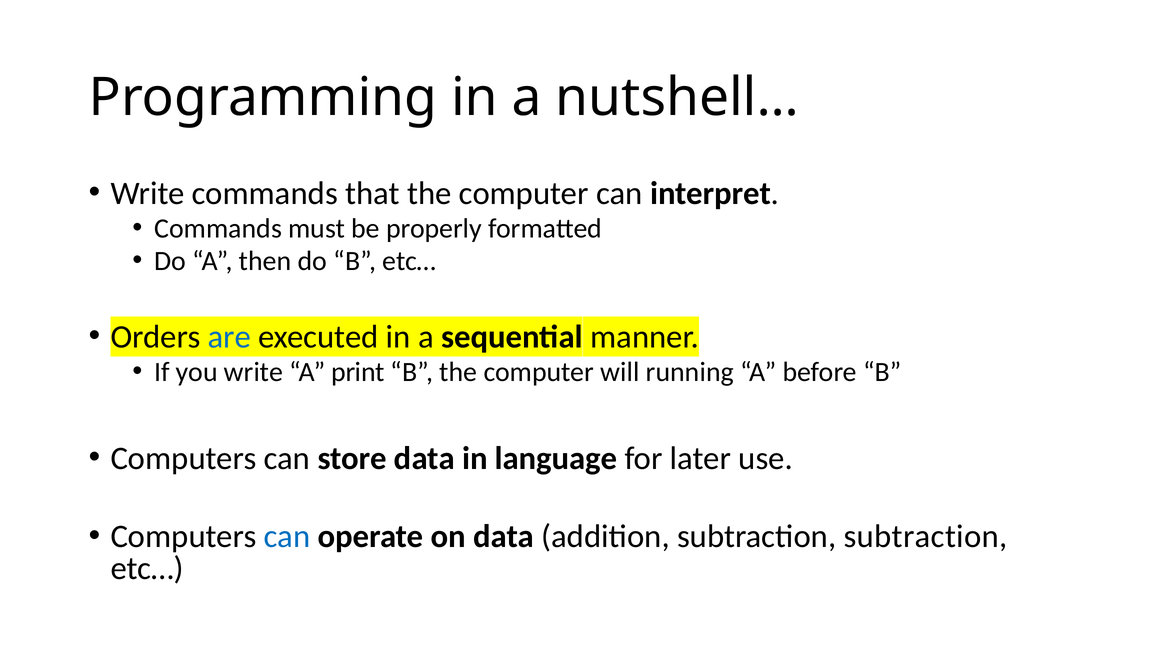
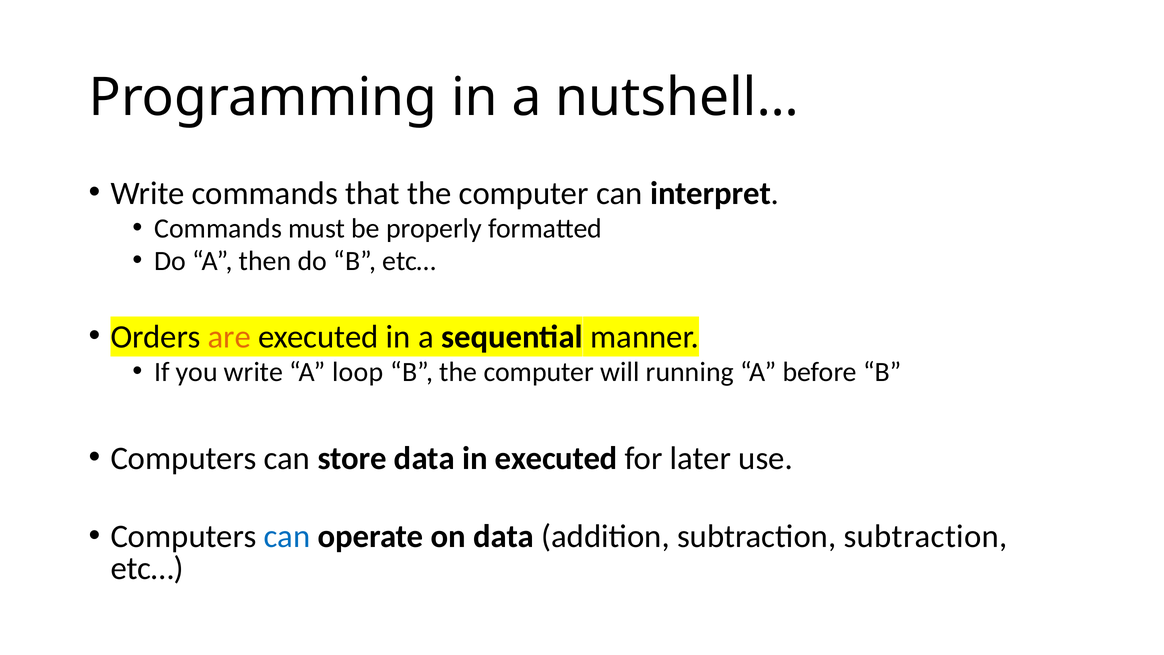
are colour: blue -> orange (229, 337)
print: print -> loop (358, 372)
in language: language -> executed (556, 458)
